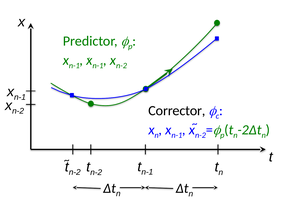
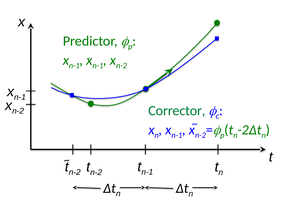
Corrector colour: black -> green (177, 111)
